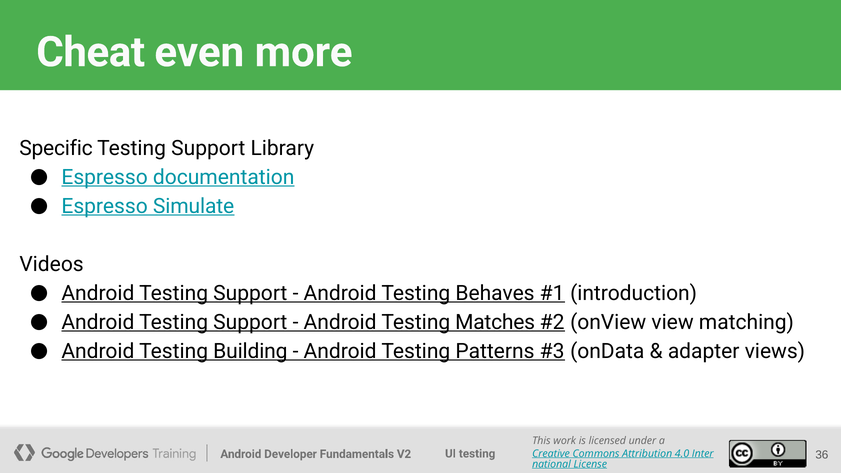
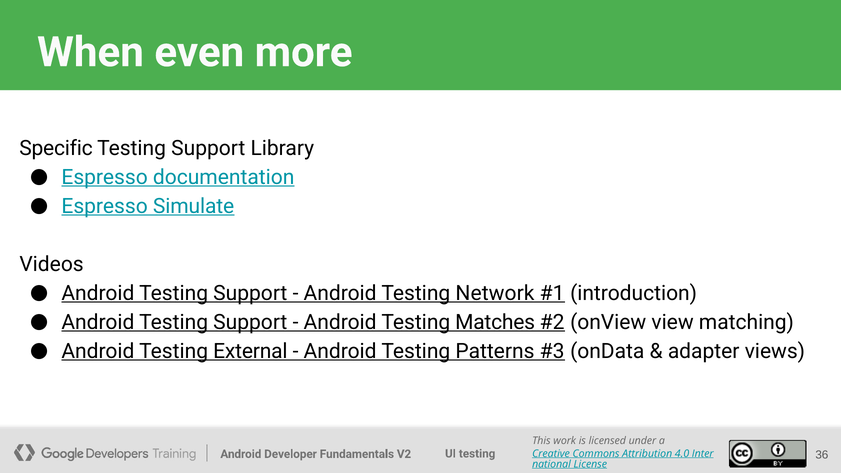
Cheat: Cheat -> When (90, 52)
Behaves: Behaves -> Network (495, 293)
Building: Building -> External (250, 351)
